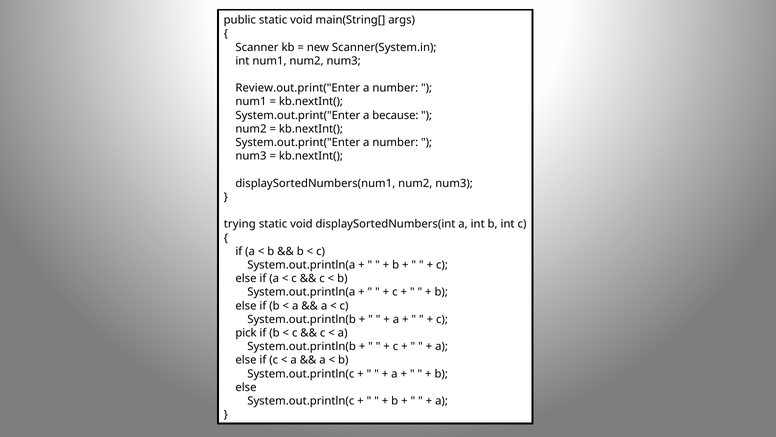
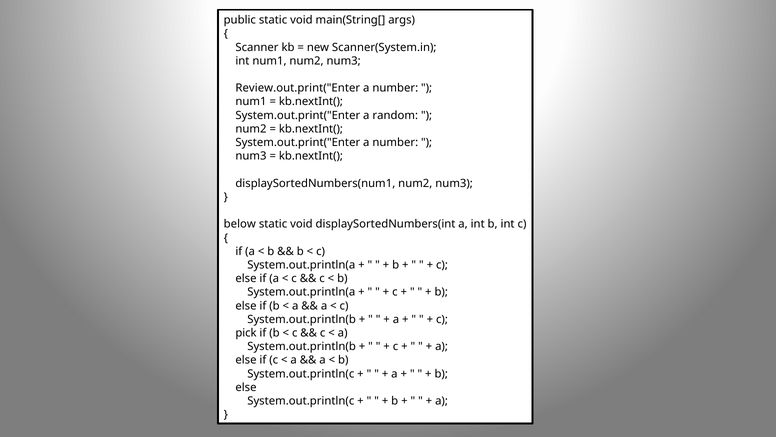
because: because -> random (395, 115)
trying: trying -> below (240, 224)
